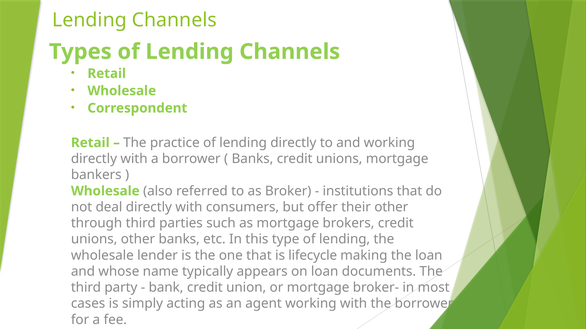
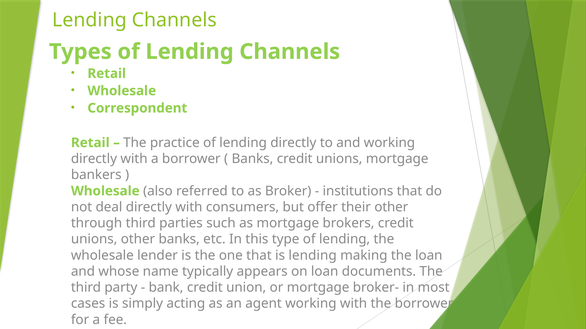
is lifecycle: lifecycle -> lending (313, 256)
